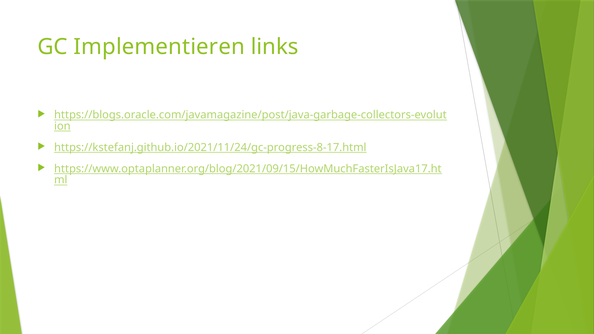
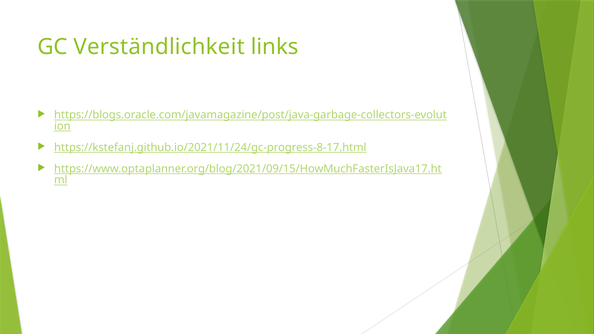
Implementieren: Implementieren -> Verständlichkeit (159, 47)
